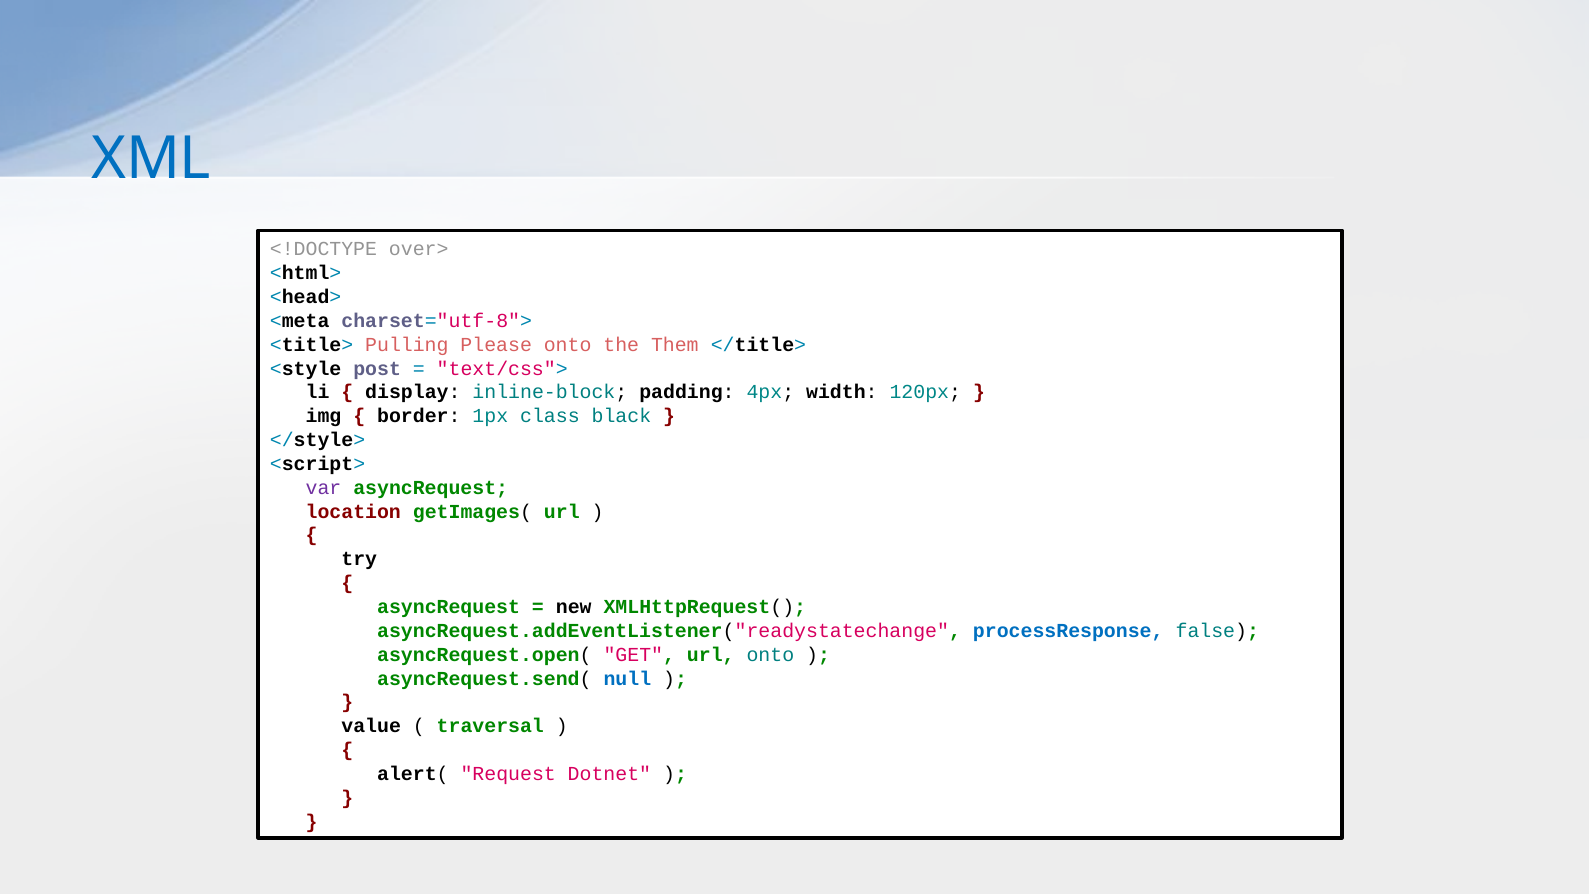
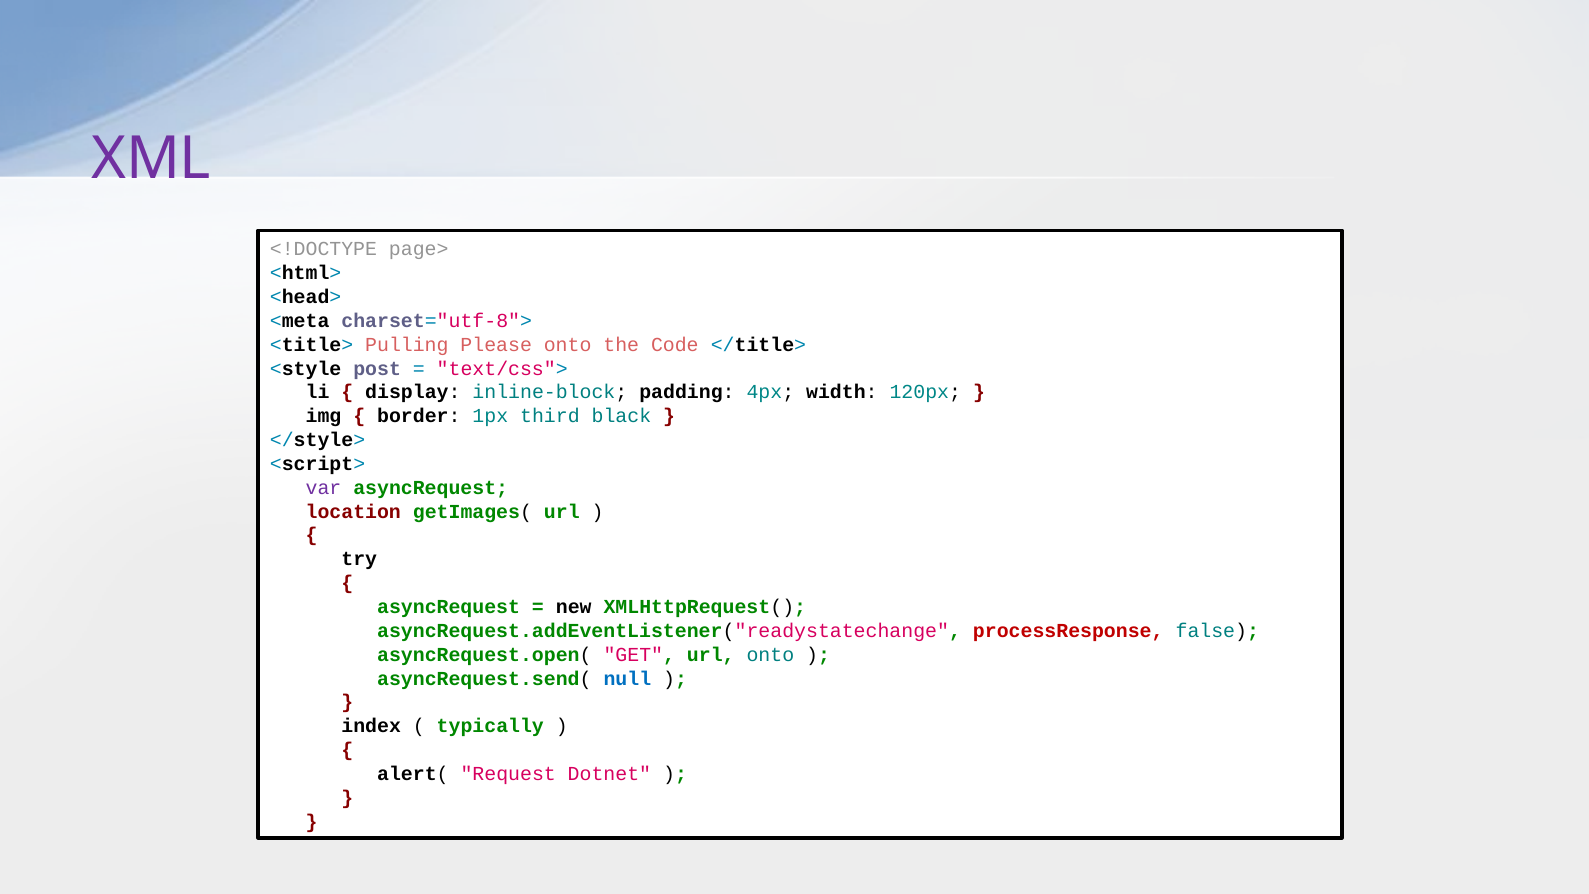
XML colour: blue -> purple (151, 158)
over>: over> -> page> (419, 249)
Them: Them -> Code (675, 345)
class: class -> third (550, 416)
processResponse colour: blue -> red (1068, 631)
value: value -> index (371, 726)
traversal: traversal -> typically (490, 726)
